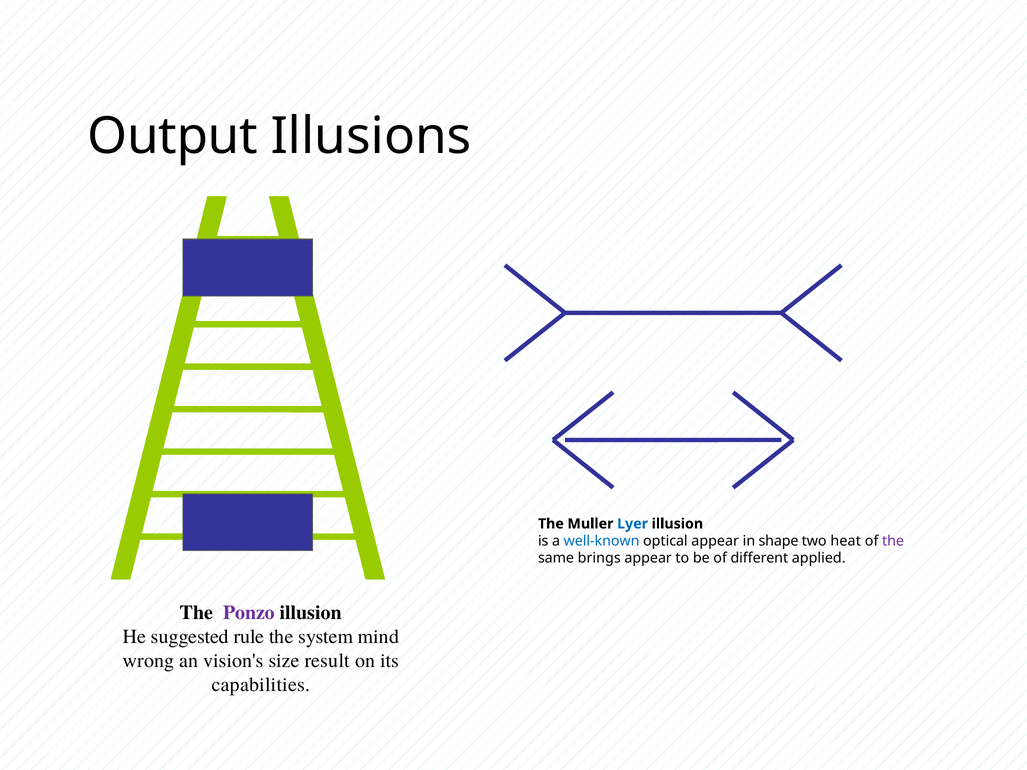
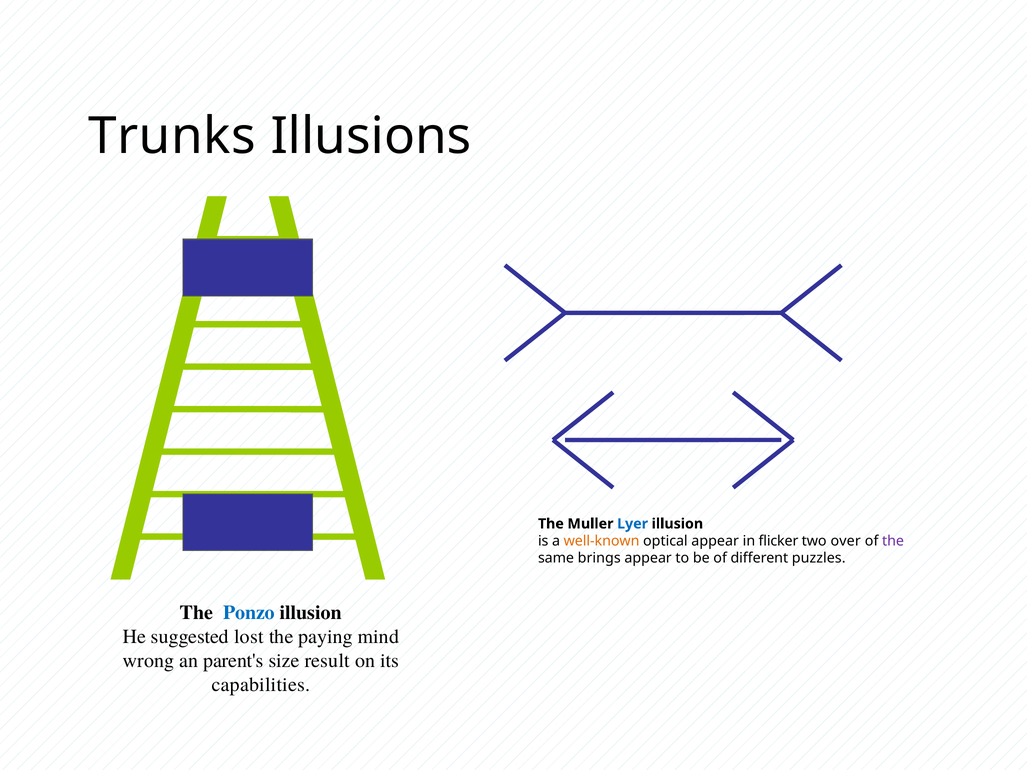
Output: Output -> Trunks (172, 136)
well-known colour: blue -> orange (602, 541)
shape: shape -> flicker (778, 541)
heat: heat -> over (846, 541)
applied: applied -> puzzles (819, 558)
Ponzo colour: purple -> blue (249, 613)
rule: rule -> lost (249, 637)
system: system -> paying (326, 637)
vision's: vision's -> parent's (233, 661)
